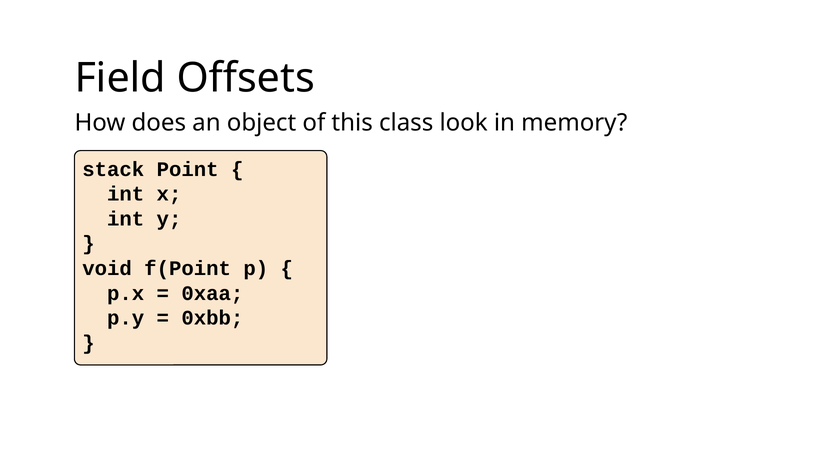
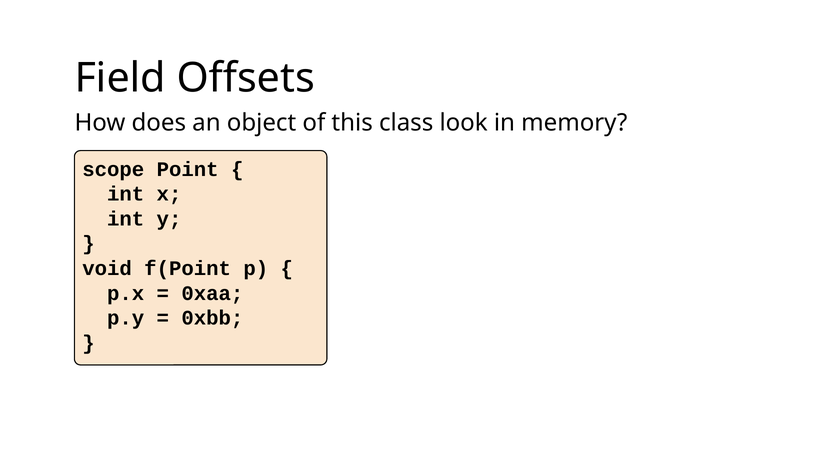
stack: stack -> scope (113, 169)
